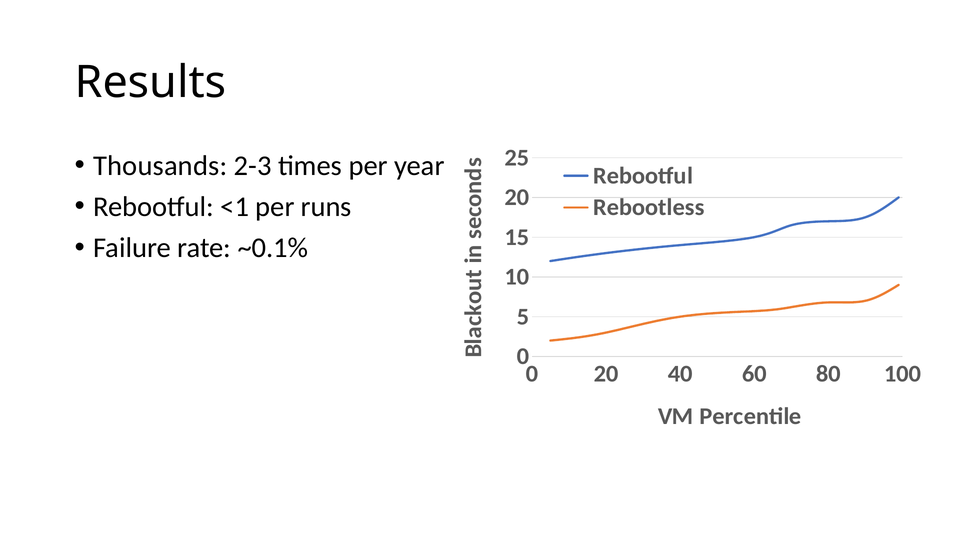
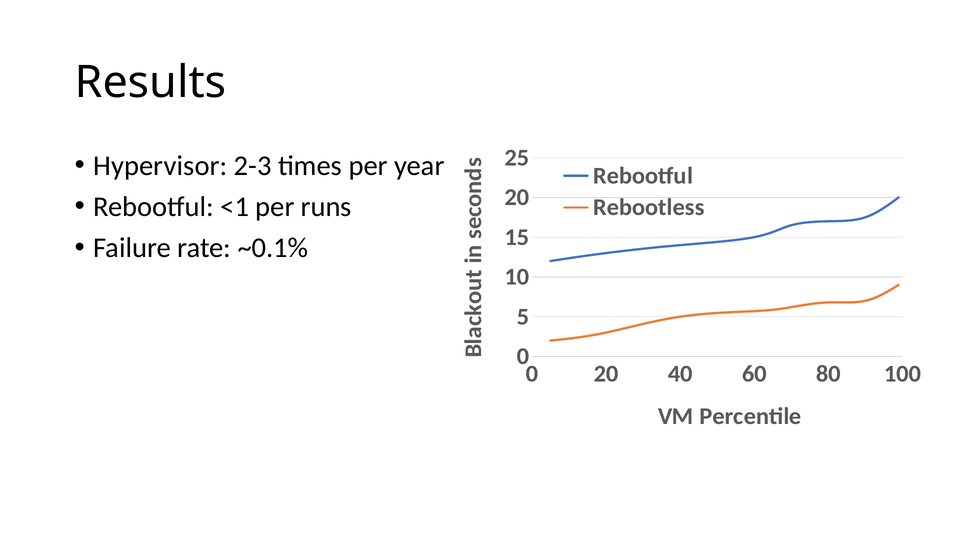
Thousands: Thousands -> Hypervisor (160, 166)
